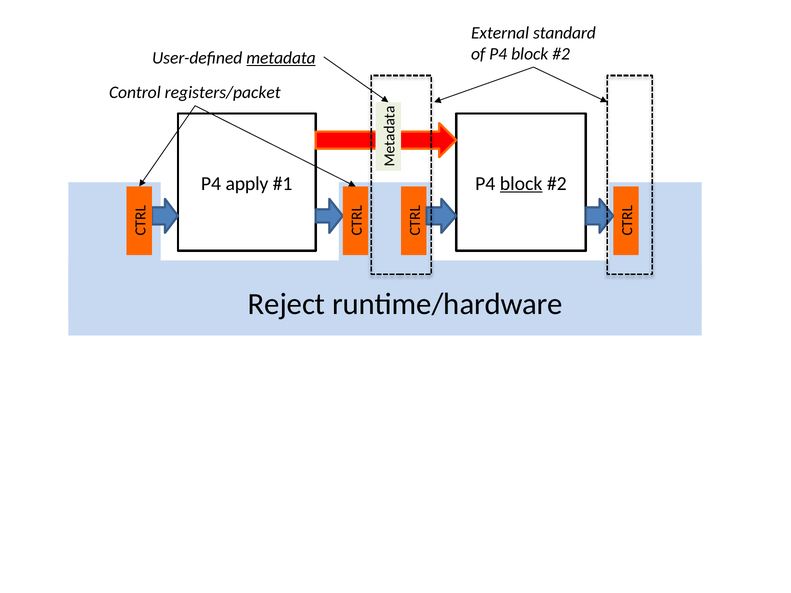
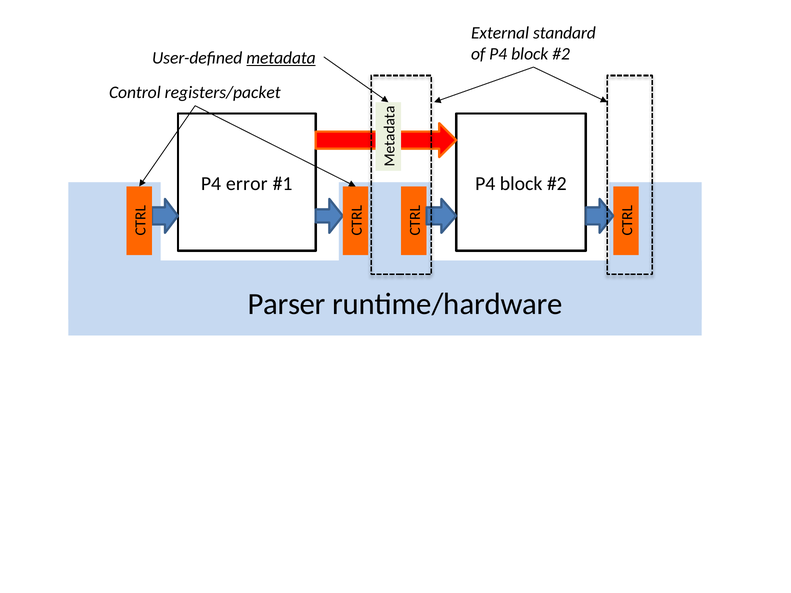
apply: apply -> error (247, 184)
block underline: present -> none (521, 184)
Reject: Reject -> Parser (287, 304)
